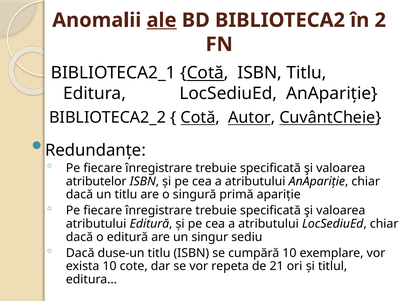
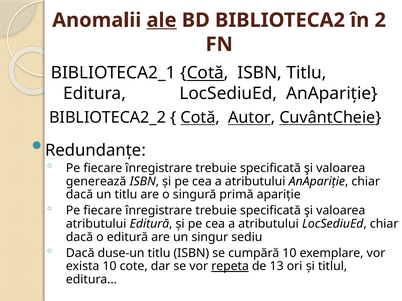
atributelor: atributelor -> generează (96, 182)
repeta underline: none -> present (230, 267)
21: 21 -> 13 (277, 267)
